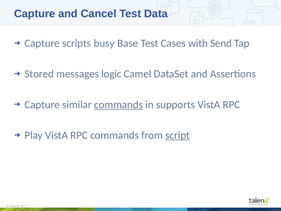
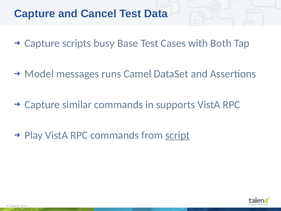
Send: Send -> Both (221, 43)
Stored: Stored -> Model (39, 74)
logic: logic -> runs (111, 74)
commands underline: present -> none (119, 104)
